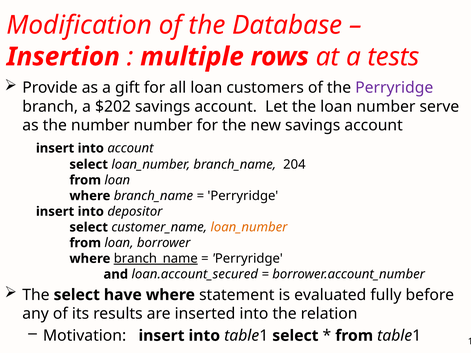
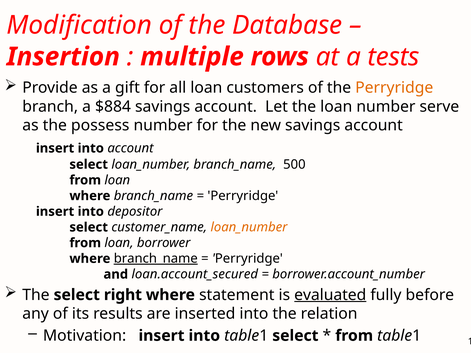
Perryridge colour: purple -> orange (394, 88)
$202: $202 -> $884 (113, 107)
the number: number -> possess (100, 125)
204: 204 -> 500 (294, 165)
have: have -> right (123, 295)
evaluated underline: none -> present (330, 295)
